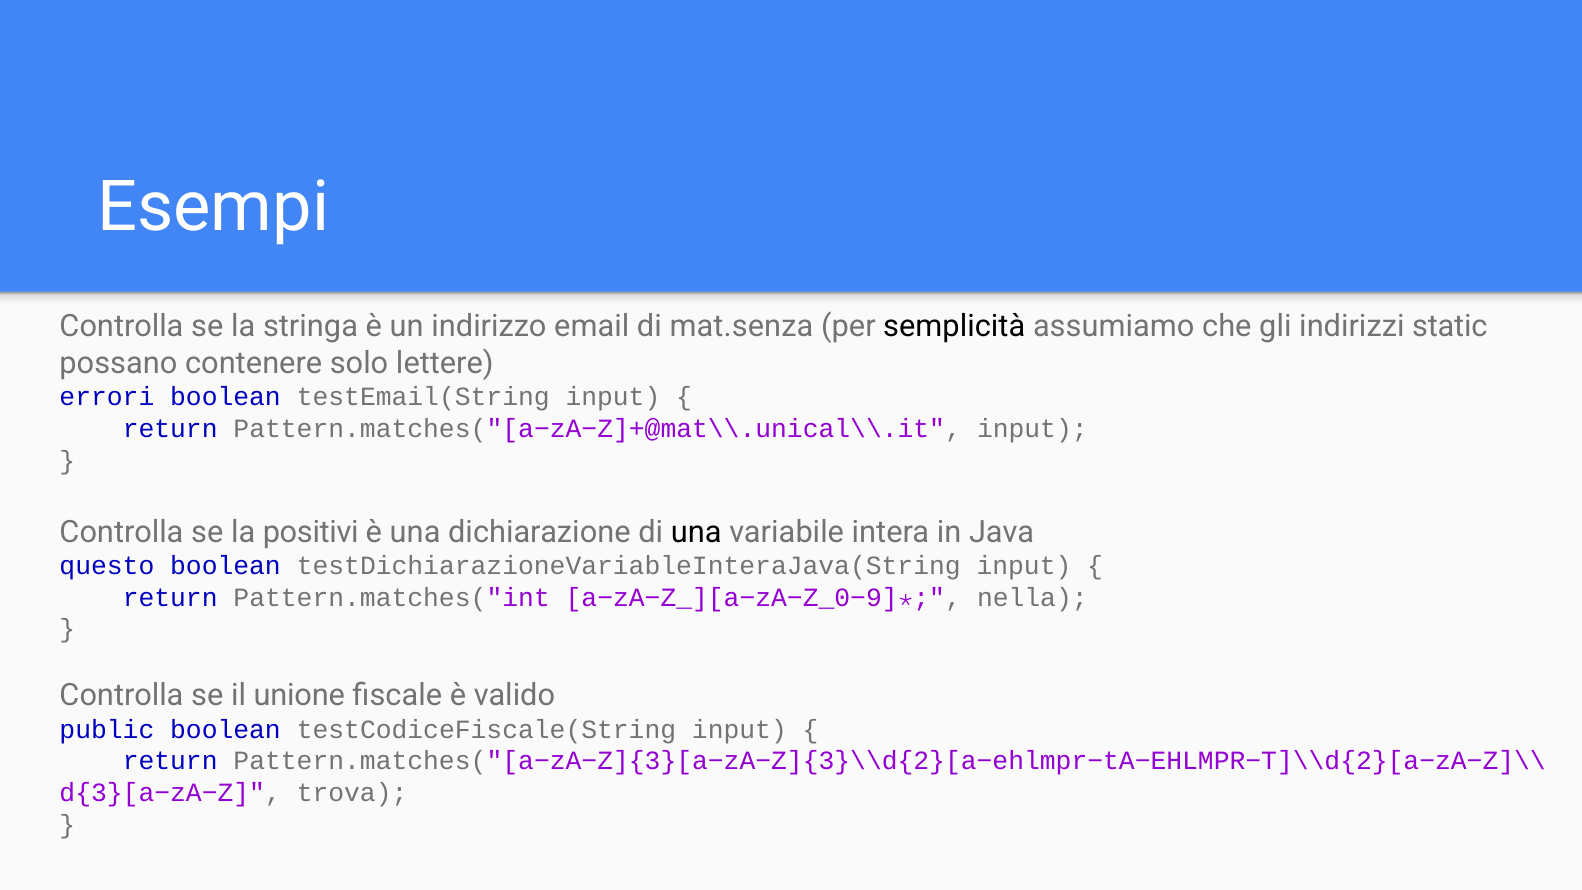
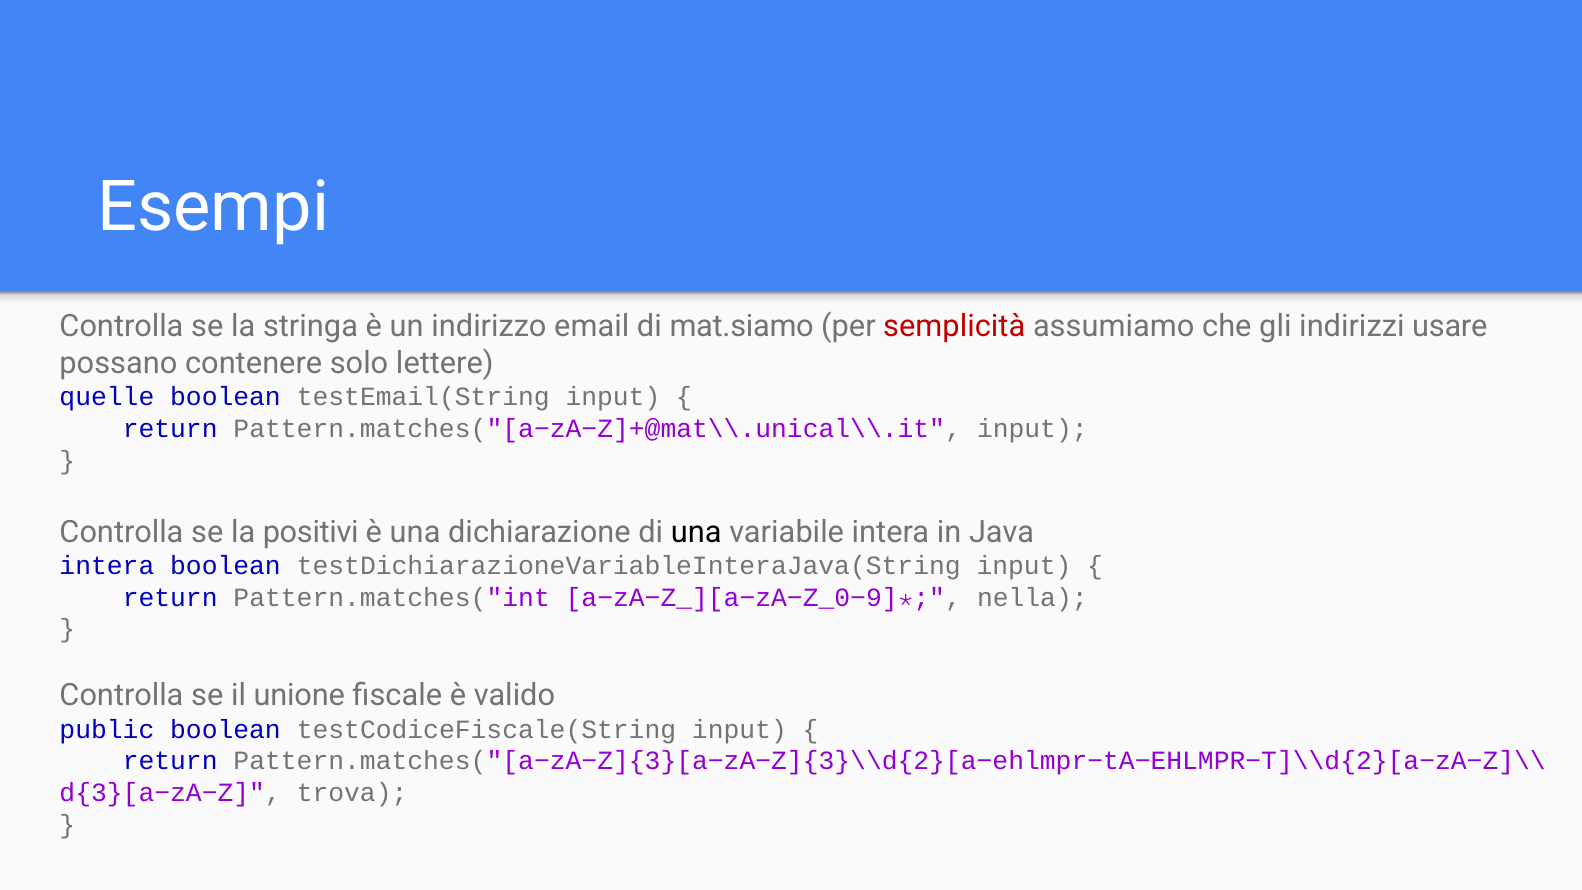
mat.senza: mat.senza -> mat.siamo (742, 326)
semplicità colour: black -> red (954, 326)
static: static -> usare (1450, 326)
errori: errori -> quelle (107, 397)
questo: questo -> intera (107, 566)
